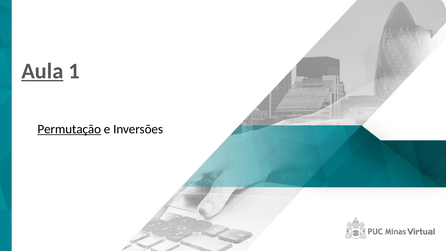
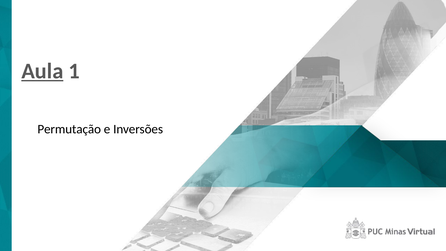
Permutação underline: present -> none (69, 129)
